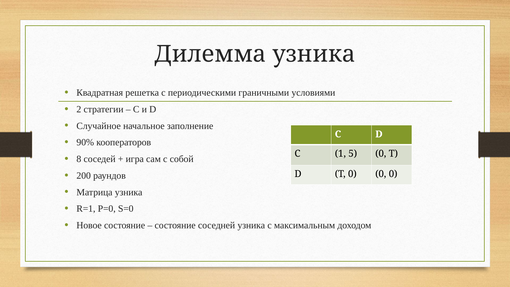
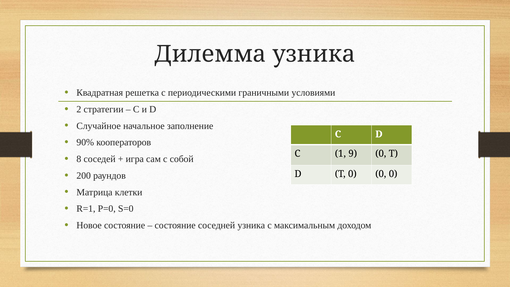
5: 5 -> 9 (353, 154)
Матрица узника: узника -> клетки (129, 192)
